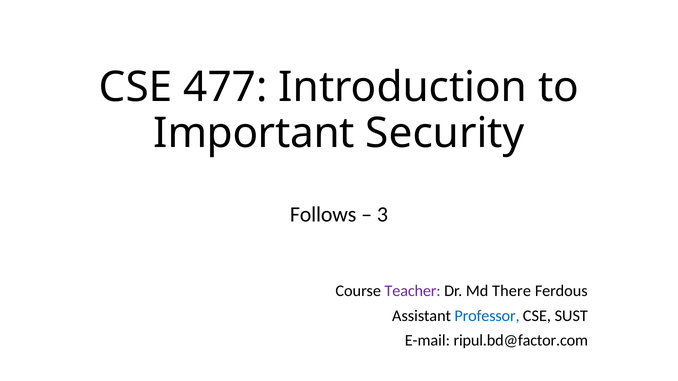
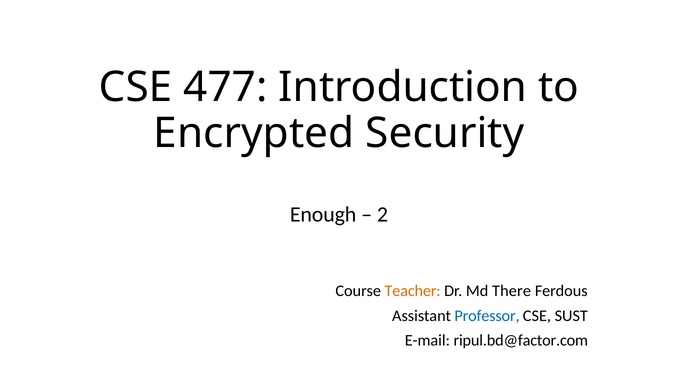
Important: Important -> Encrypted (254, 133)
Follows: Follows -> Enough (323, 215)
3: 3 -> 2 (382, 215)
Teacher colour: purple -> orange (413, 291)
